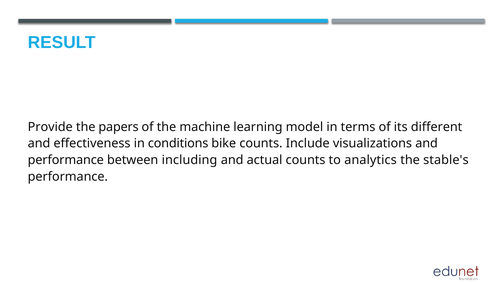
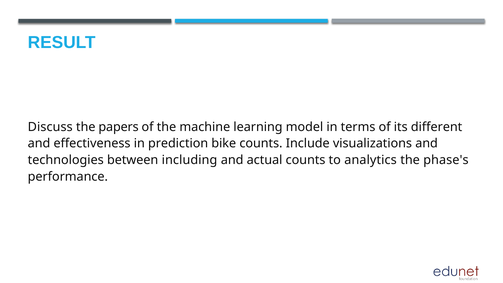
Provide: Provide -> Discuss (50, 127)
conditions: conditions -> prediction (178, 143)
performance: performance -> technologies (66, 160)
stable's: stable's -> phase's (446, 160)
